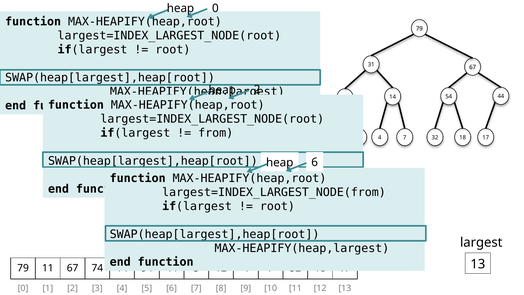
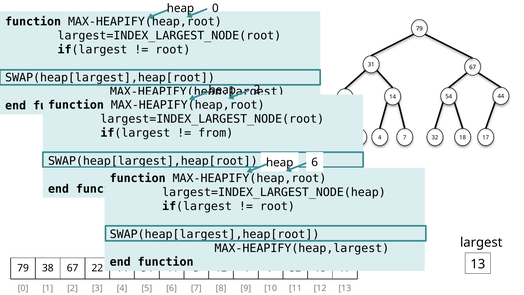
largest=INDEX_LARGEST_NODE(from: largest=INDEX_LARGEST_NODE(from -> largest=INDEX_LARGEST_NODE(heap (274, 192)
79 11: 11 -> 38 (48, 268)
74: 74 -> 22 (97, 268)
